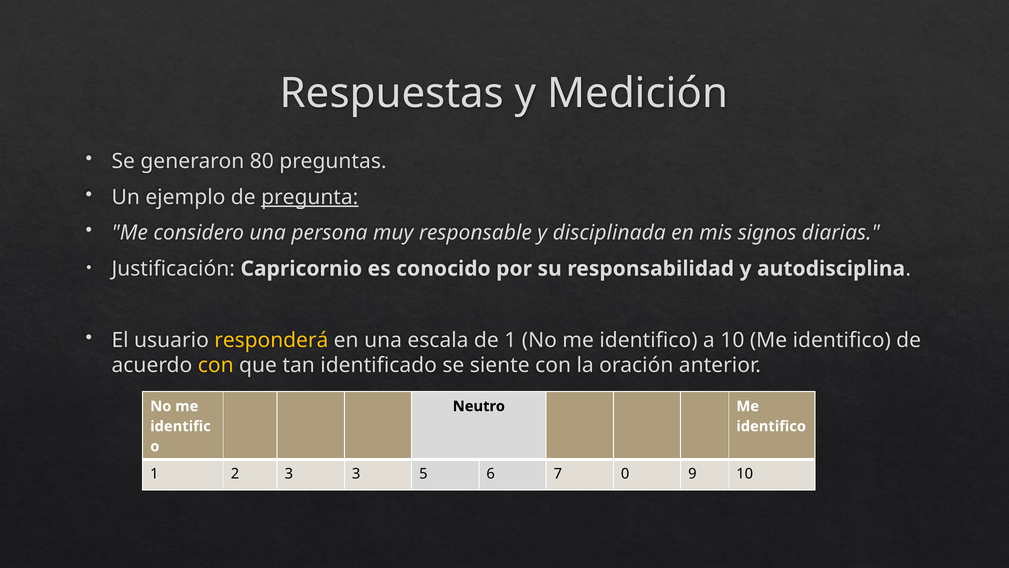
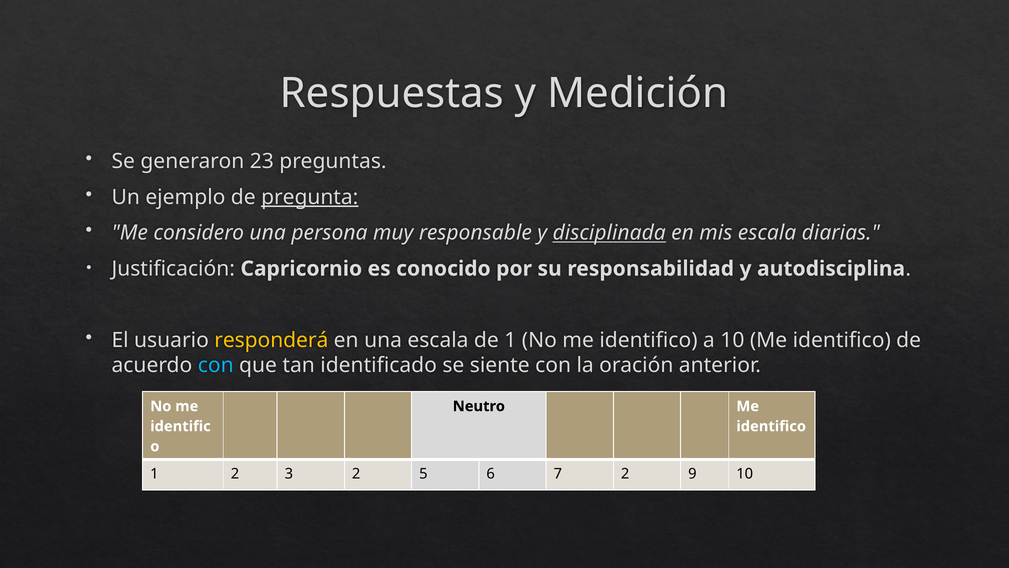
80: 80 -> 23 (262, 161)
disciplinada underline: none -> present (609, 233)
mis signos: signos -> escala (767, 233)
con colour: yellow -> light blue (216, 365)
3 3: 3 -> 2 (356, 474)
7 0: 0 -> 2 (625, 474)
